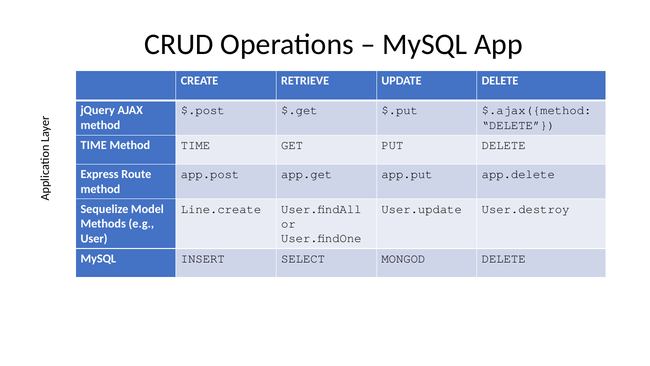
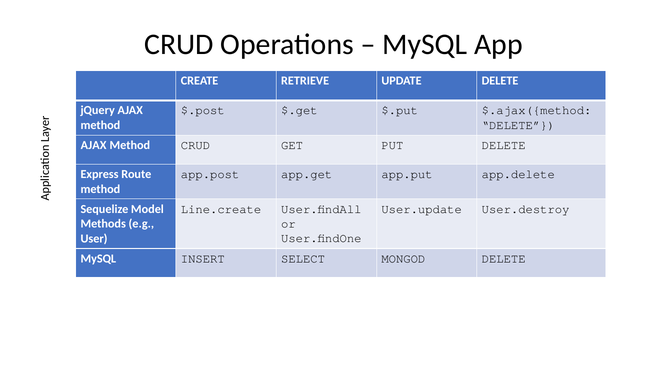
TIME: TIME -> AJAX (94, 145)
Method TIME: TIME -> CRUD (195, 145)
